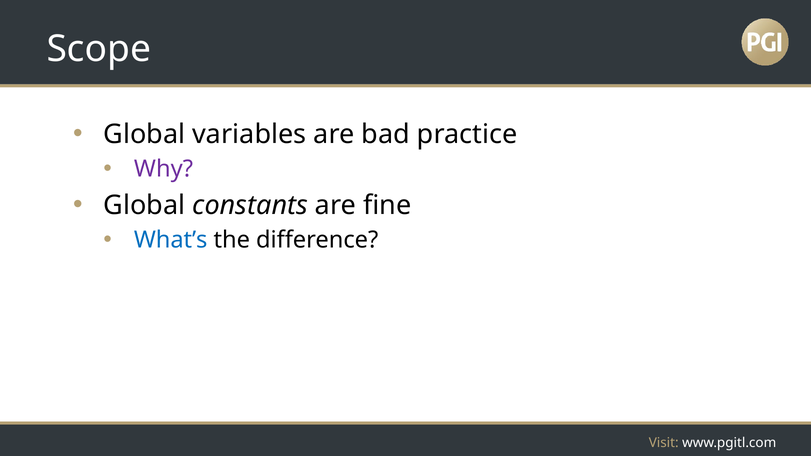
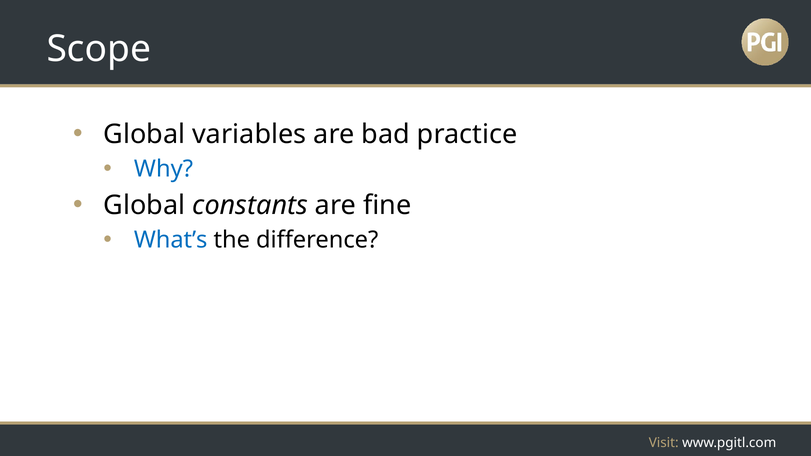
Why colour: purple -> blue (164, 169)
